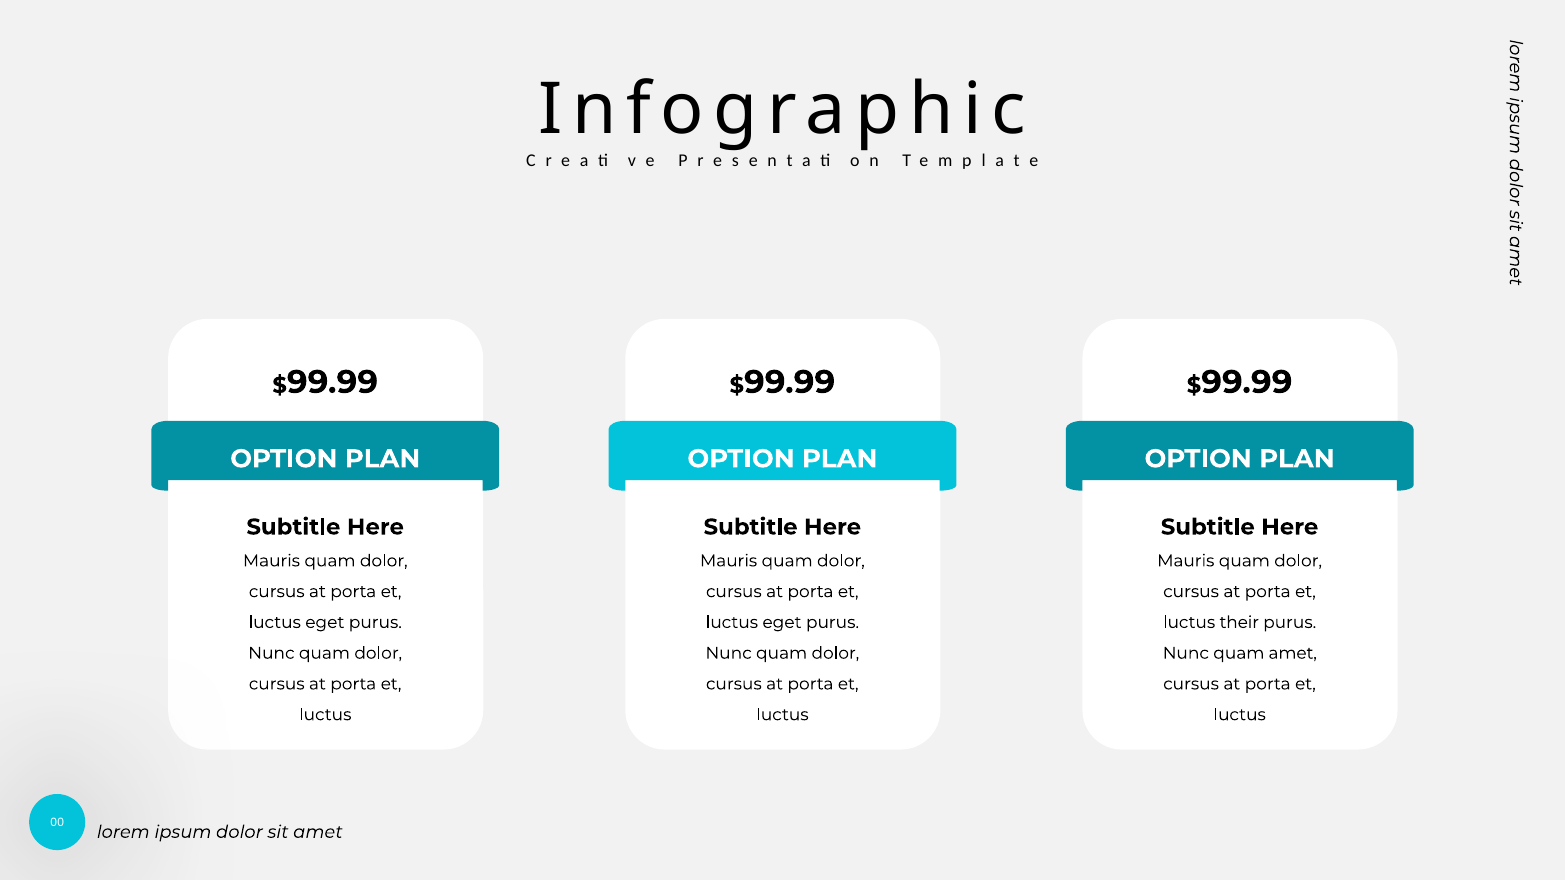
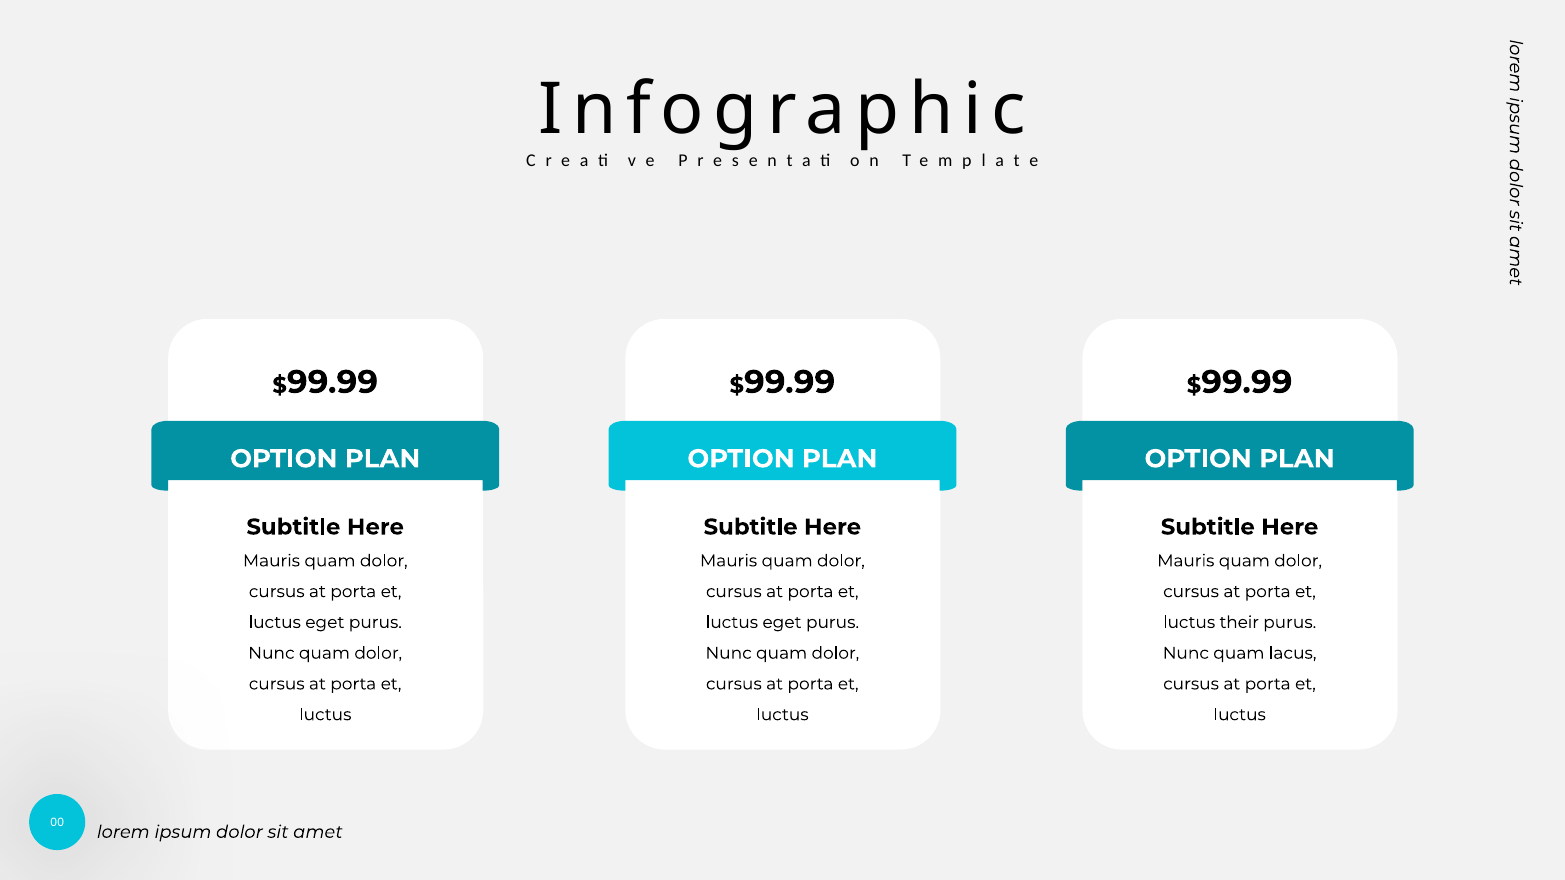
quam amet: amet -> lacus (1293, 653)
